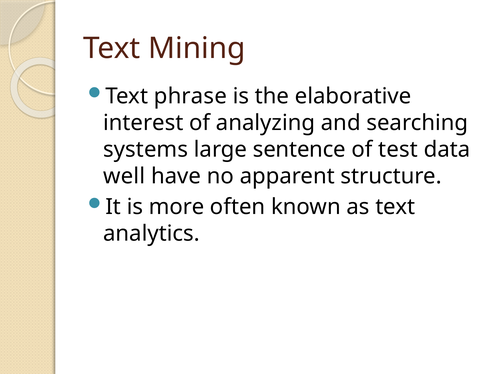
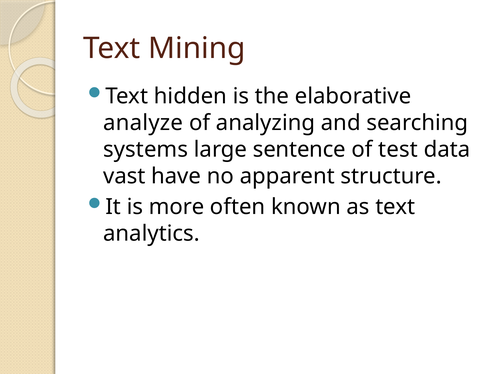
phrase: phrase -> hidden (190, 96)
interest: interest -> analyze (143, 123)
well: well -> vast (124, 176)
